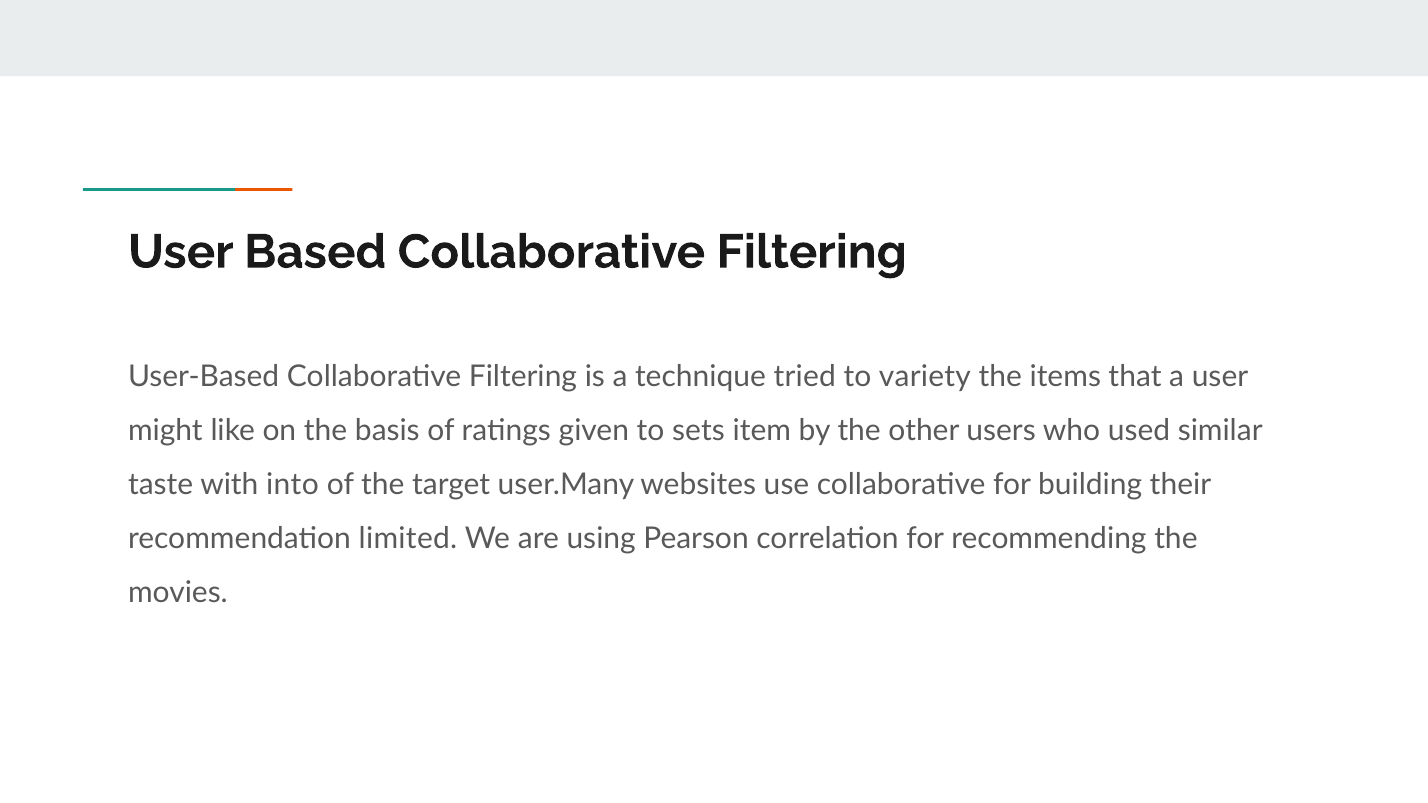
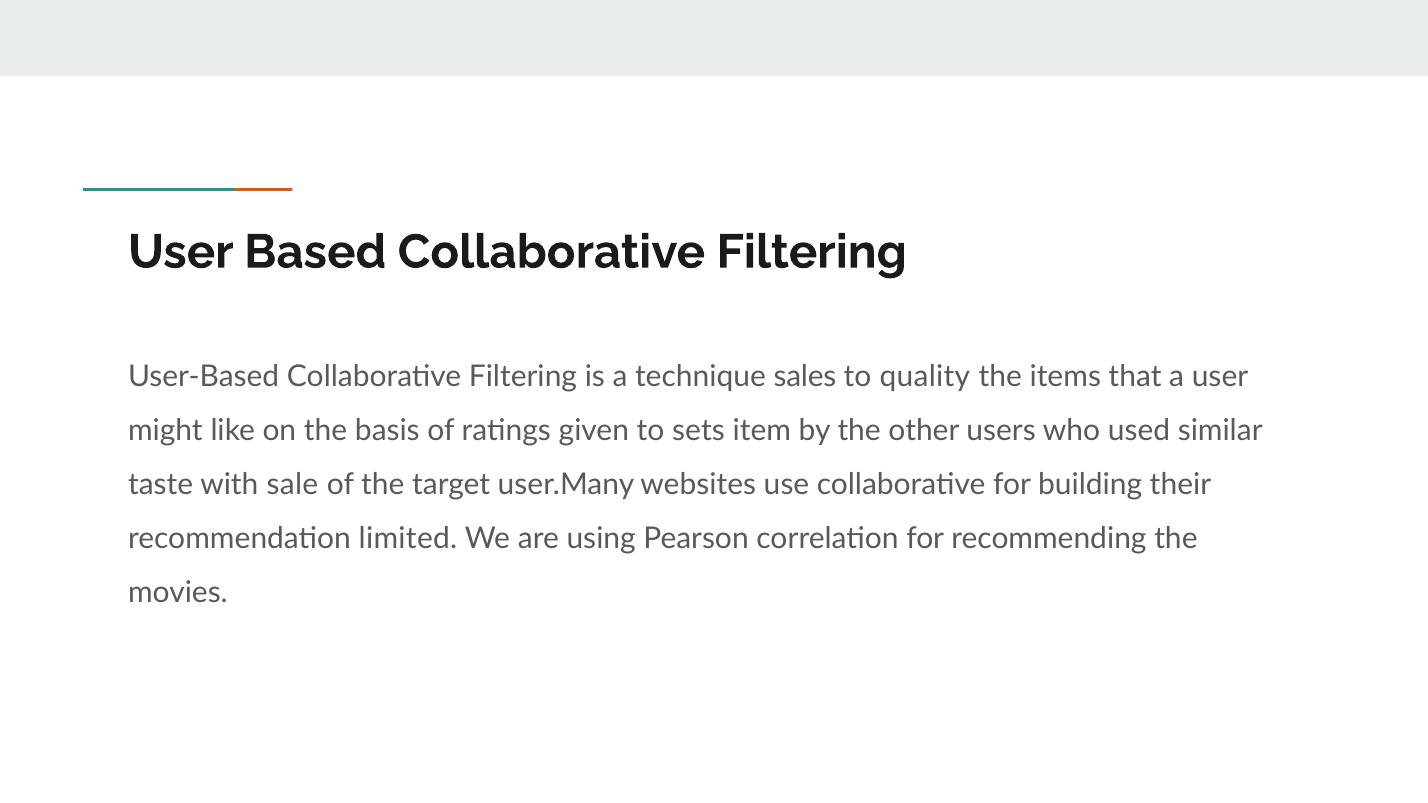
tried: tried -> sales (805, 377)
variety: variety -> quality (925, 377)
into: into -> sale (292, 485)
